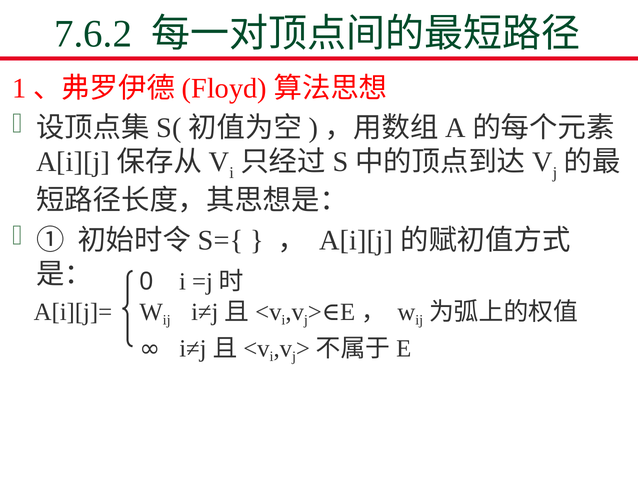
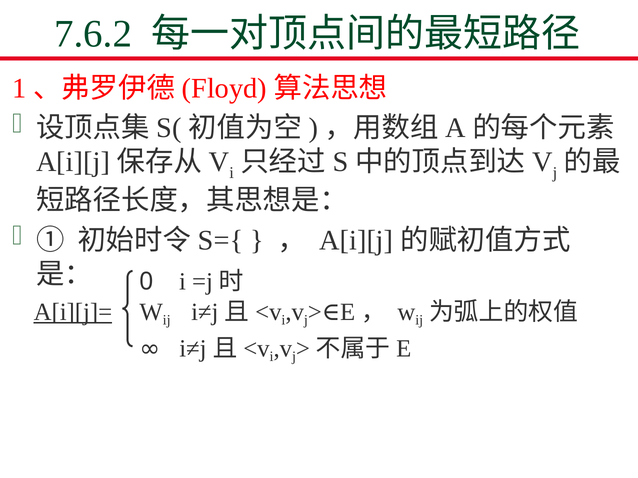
A[i][j]= underline: none -> present (73, 312)
